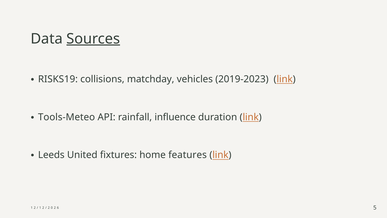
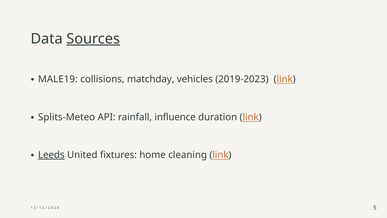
RISKS19: RISKS19 -> MALE19 (58, 79)
Tools-Meteo: Tools-Meteo -> Splits-Meteo (67, 117)
Leeds underline: none -> present (51, 155)
features: features -> cleaning (188, 155)
